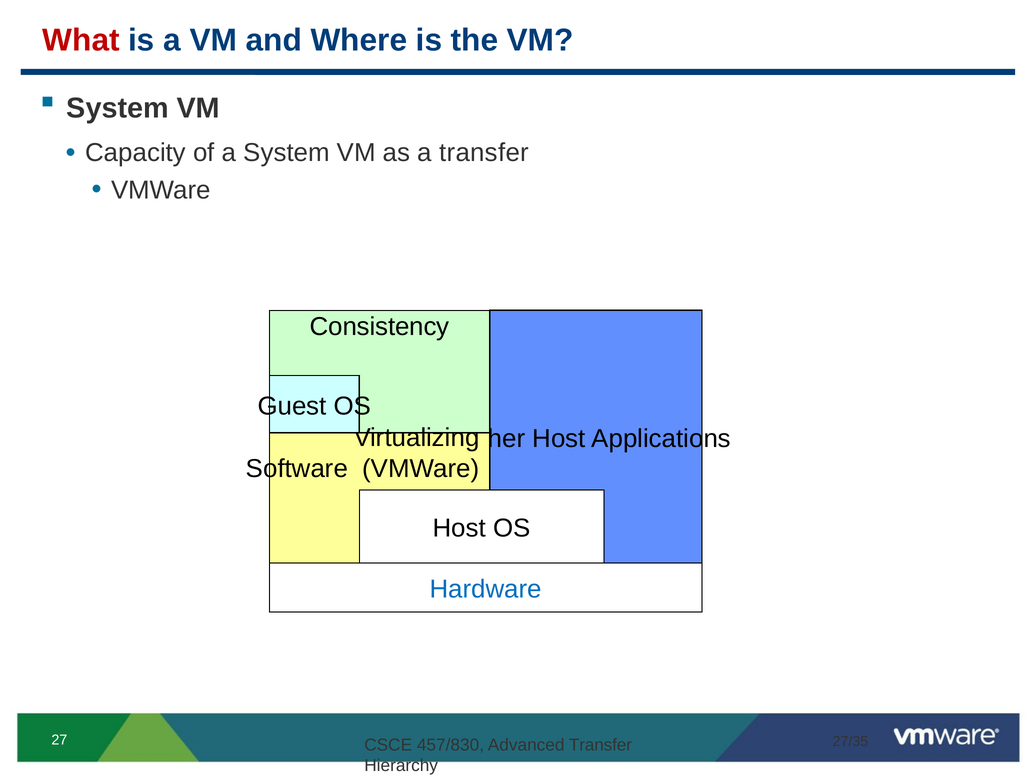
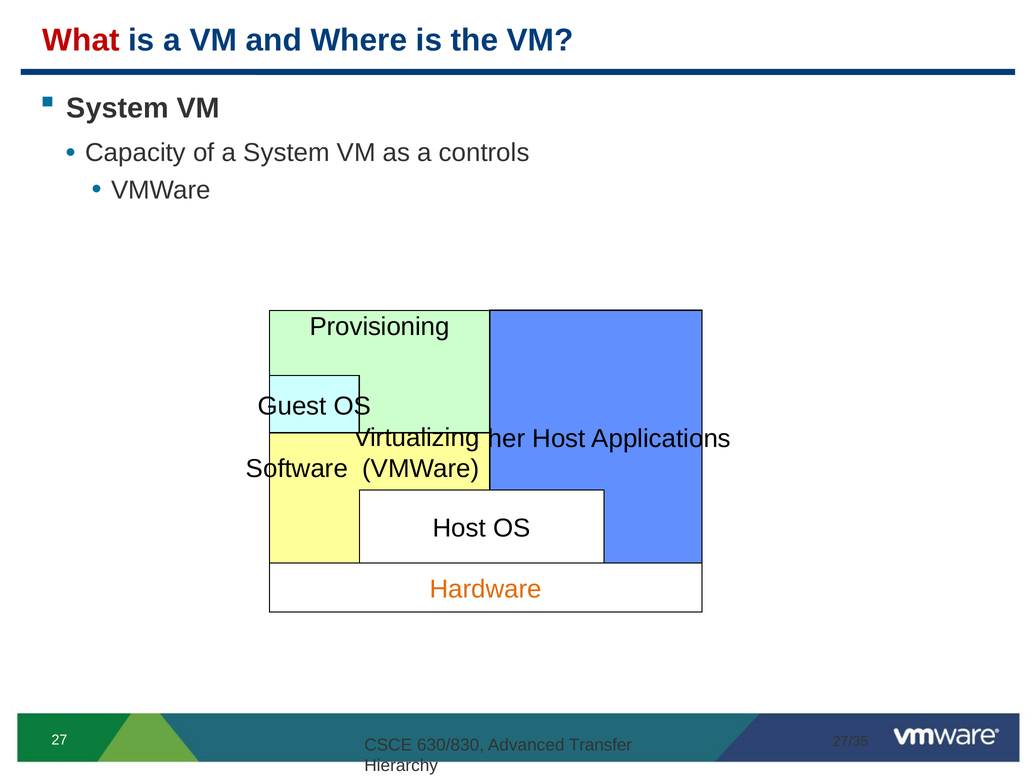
a transfer: transfer -> controls (484, 153)
Consistency: Consistency -> Provisioning (380, 327)
Hardware colour: blue -> orange (486, 589)
457/830: 457/830 -> 630/830 (450, 745)
